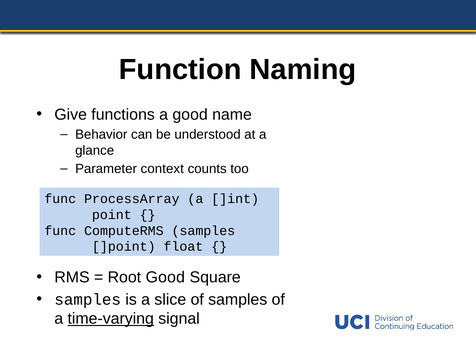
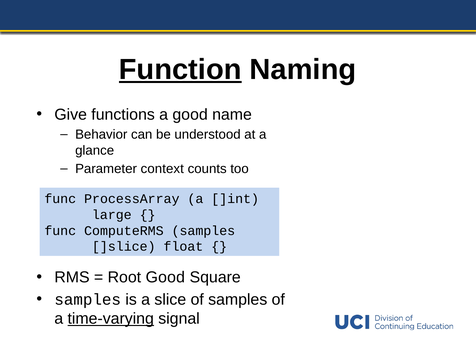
Function underline: none -> present (180, 70)
point: point -> large (112, 215)
]point: ]point -> ]slice (124, 247)
